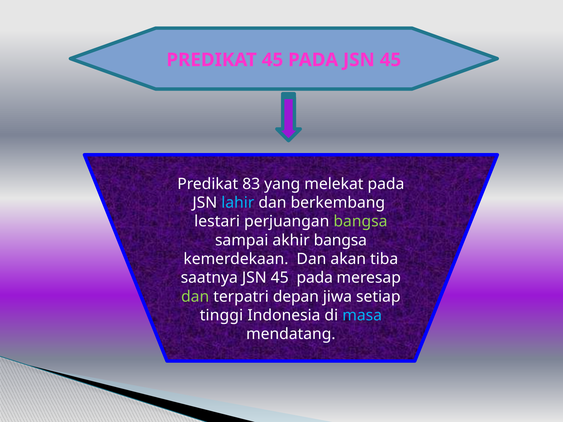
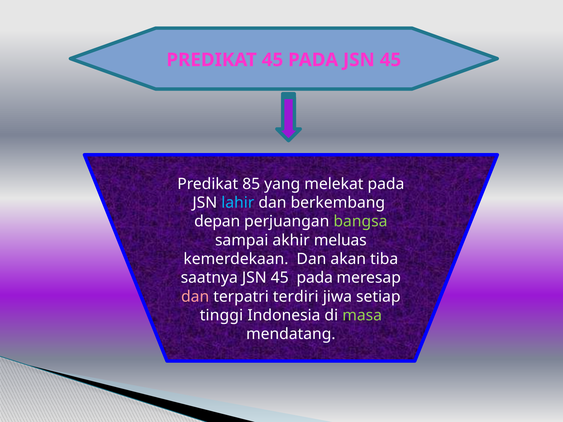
83: 83 -> 85 (251, 184)
lestari: lestari -> depan (217, 222)
akhir bangsa: bangsa -> meluas (340, 240)
dan colour: light green -> pink (195, 297)
depan: depan -> terdiri (296, 297)
masa colour: light blue -> light green (362, 315)
